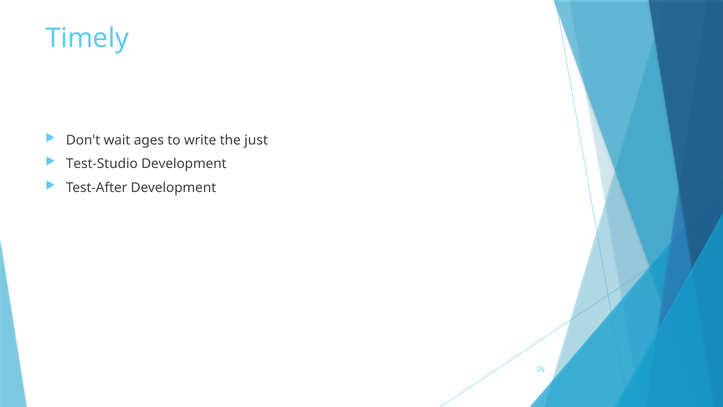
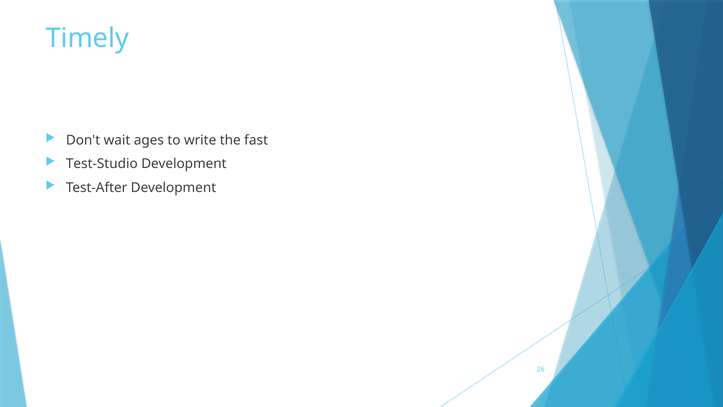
just: just -> fast (256, 140)
